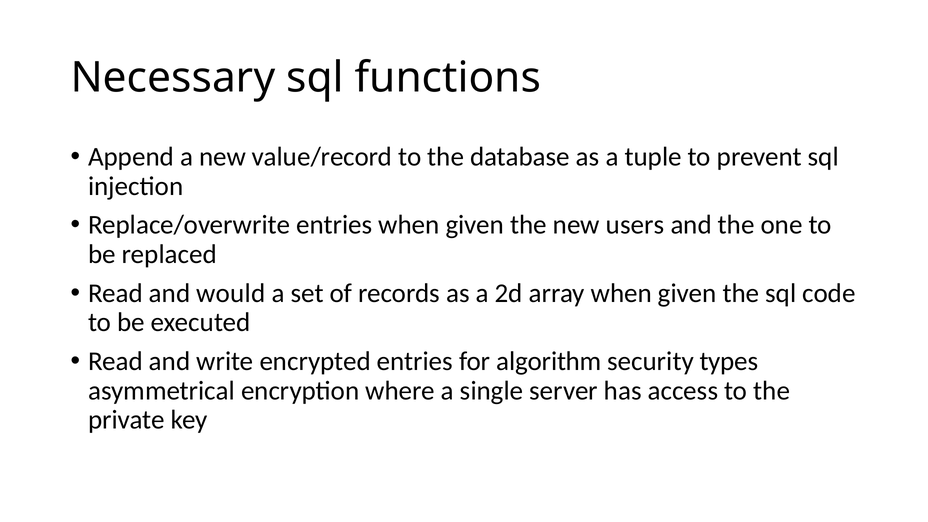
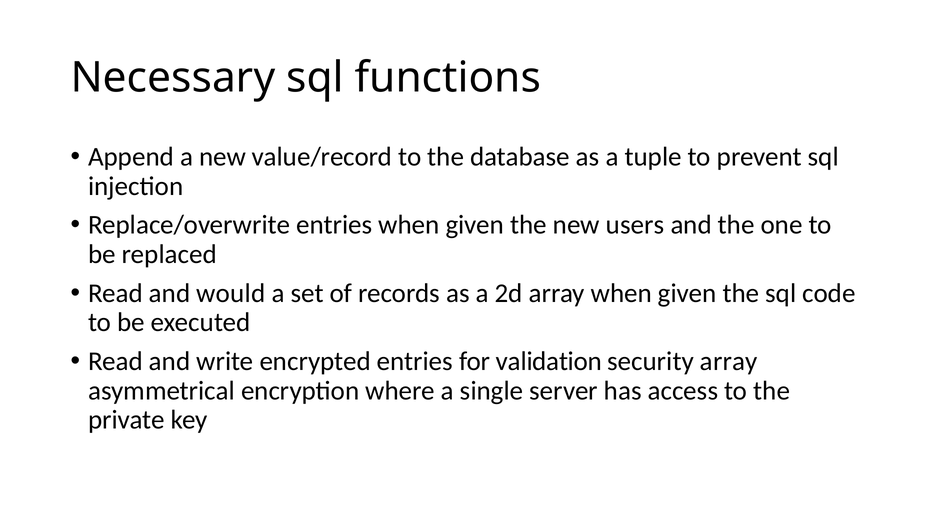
algorithm: algorithm -> validation (549, 361)
security types: types -> array (729, 361)
